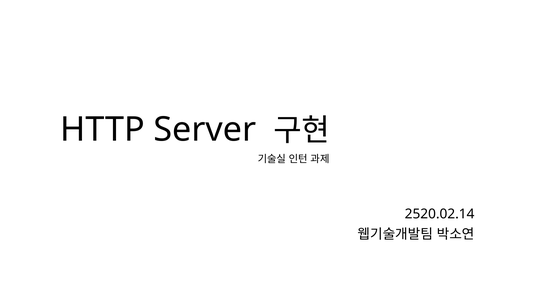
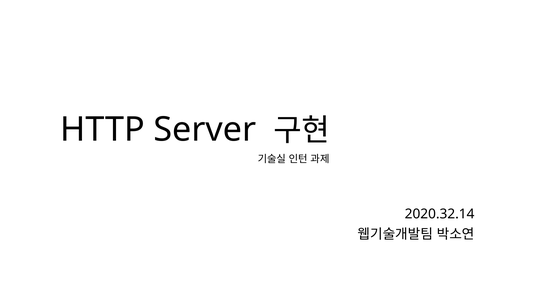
2520.02.14: 2520.02.14 -> 2020.32.14 (440, 214)
